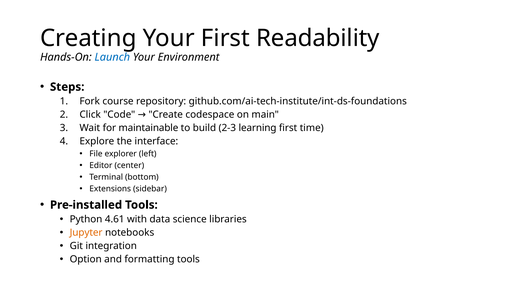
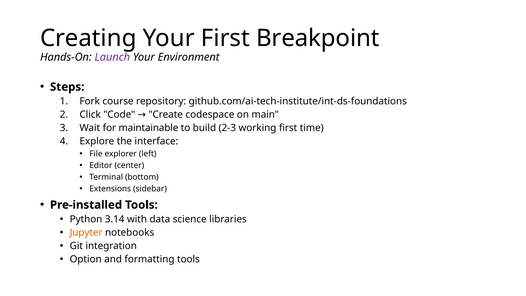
Readability: Readability -> Breakpoint (318, 38)
Launch colour: blue -> purple (112, 57)
learning: learning -> working (257, 128)
4.61: 4.61 -> 3.14 (115, 219)
